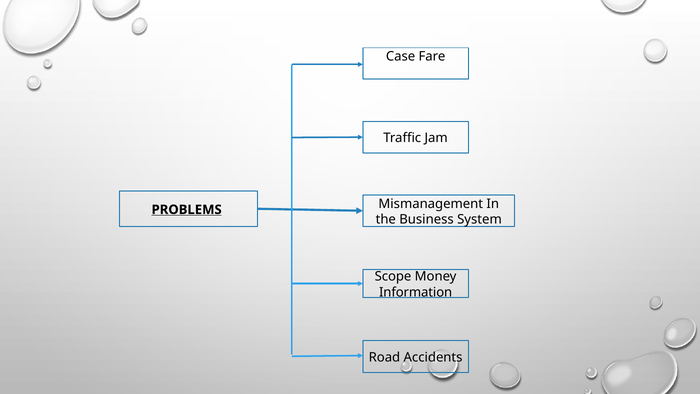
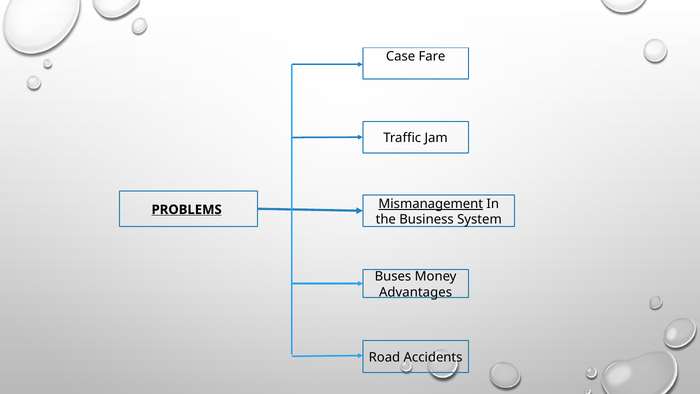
Mismanagement underline: none -> present (431, 204)
Scope: Scope -> Buses (393, 276)
Information: Information -> Advantages (416, 292)
